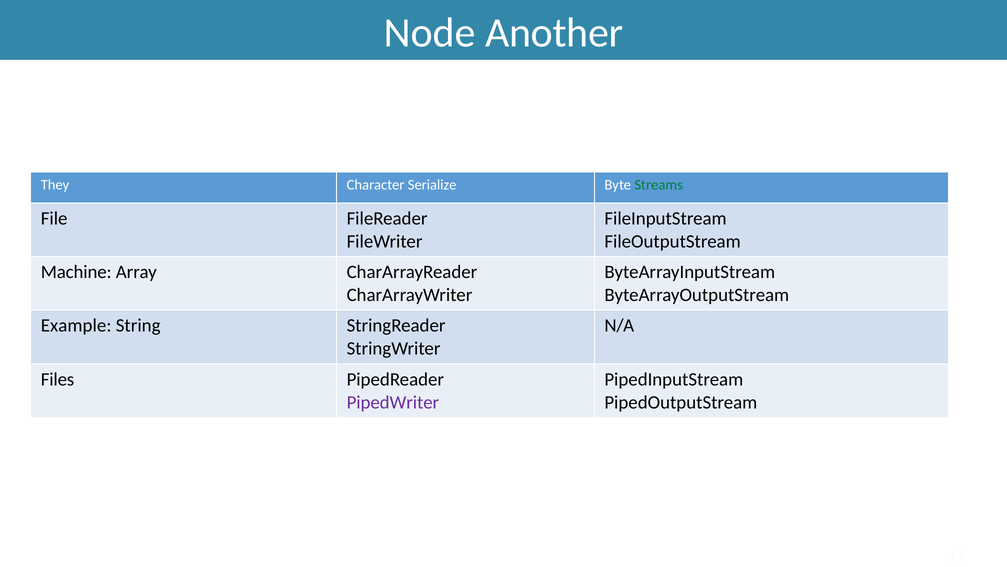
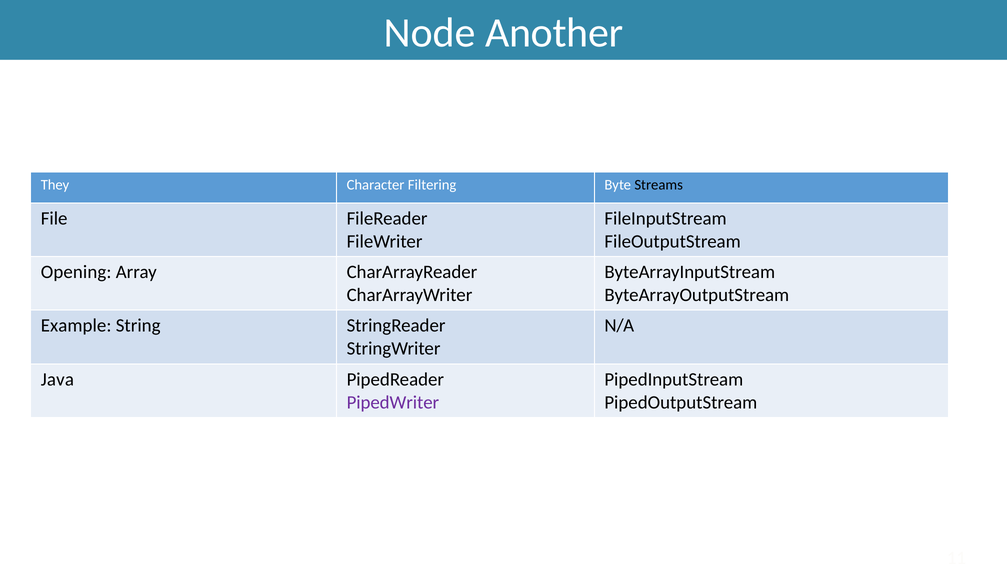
Serialize: Serialize -> Filtering (432, 185)
Streams colour: green -> black (659, 185)
Machine: Machine -> Opening (76, 272)
Files: Files -> Java (57, 379)
